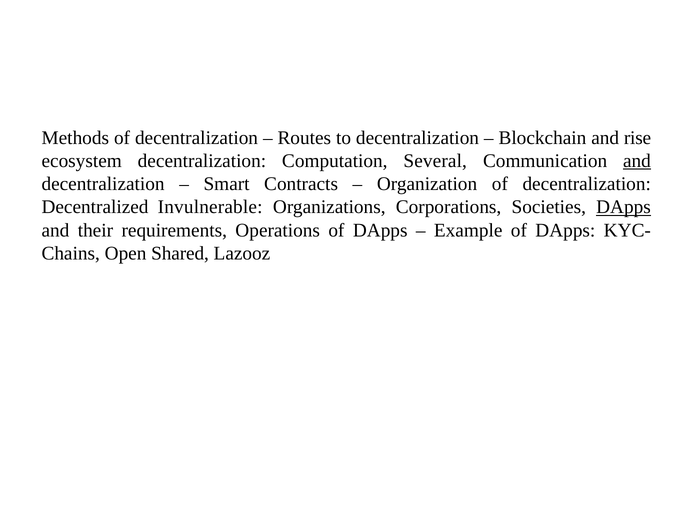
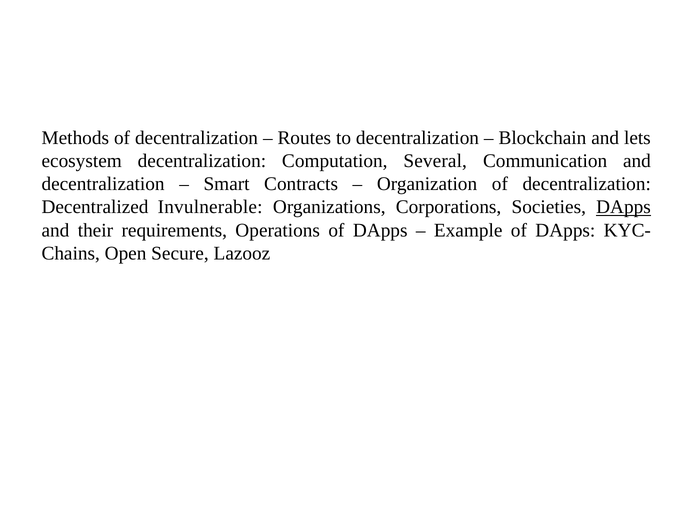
rise: rise -> lets (637, 138)
and underline: present -> none (637, 161)
Shared: Shared -> Secure (180, 253)
